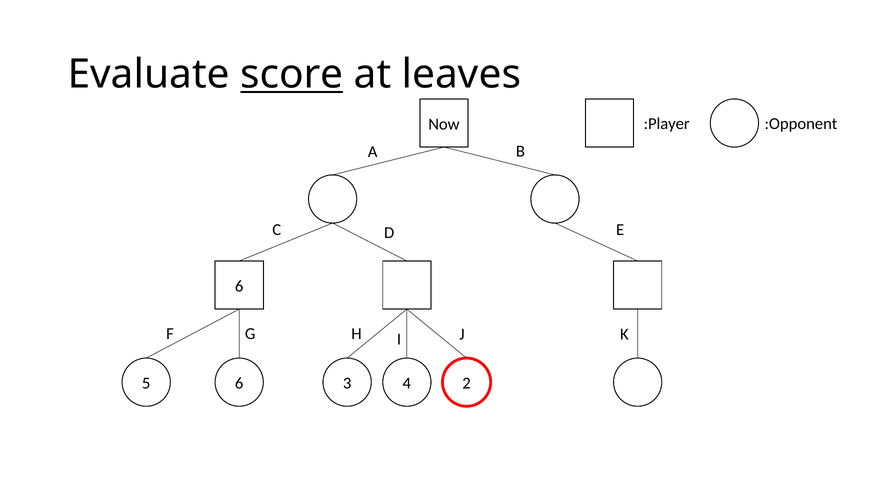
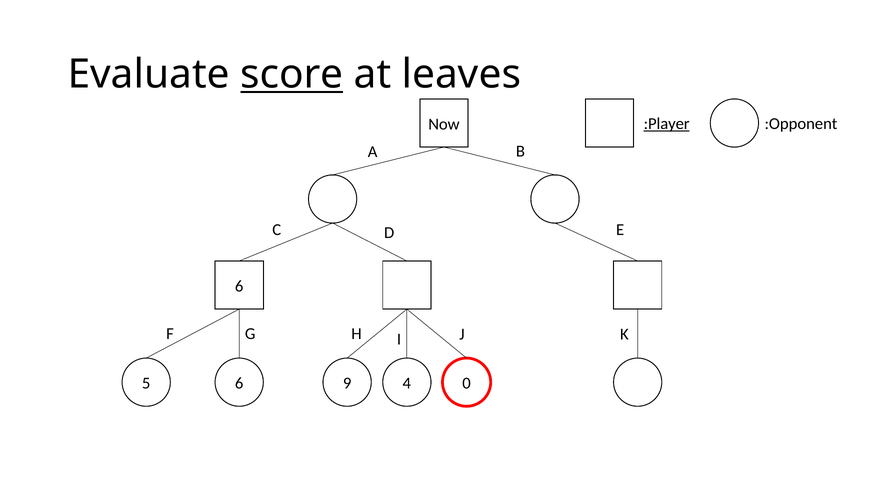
:Player underline: none -> present (667, 124)
3: 3 -> 9 (347, 384)
2: 2 -> 0 (467, 384)
